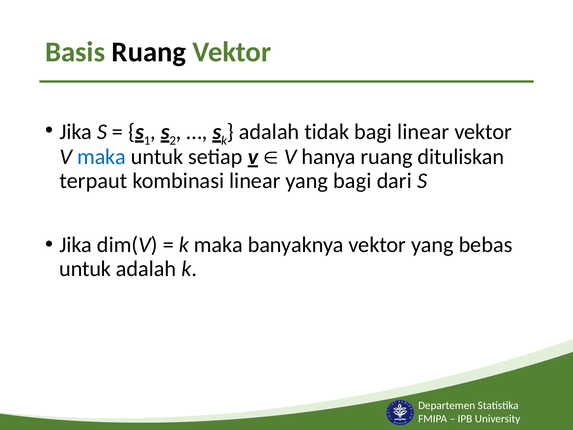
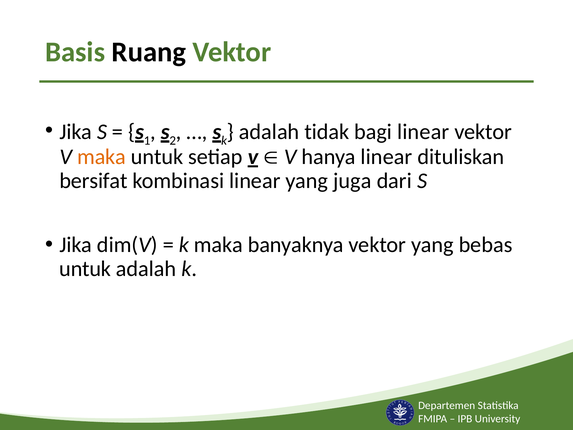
maka colour: blue -> orange (102, 157)
hanya ruang: ruang -> linear (386, 157)
terpaut: terpaut -> bersifat (93, 181)
yang bagi: bagi -> juga (352, 181)
